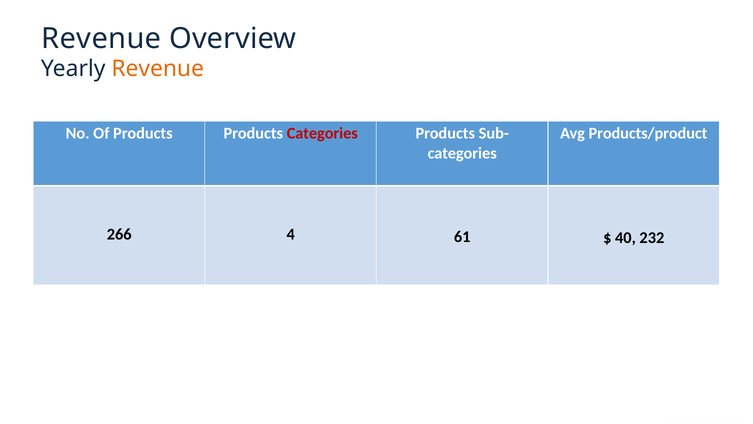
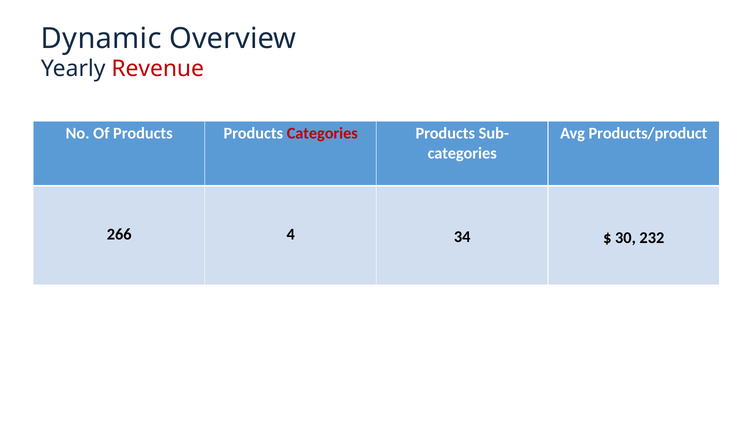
Revenue: Revenue -> Dynamic (101, 38)
Revenue colour: orange -> red (158, 69)
61: 61 -> 34 (462, 236)
40: 40 -> 30 (625, 238)
